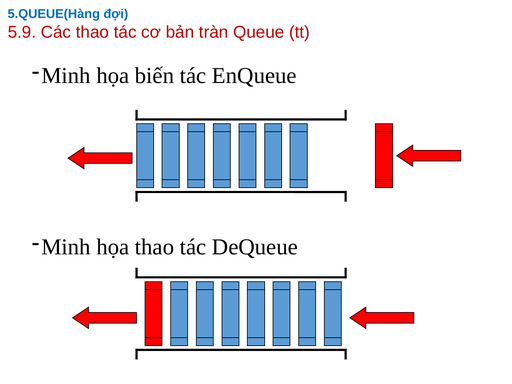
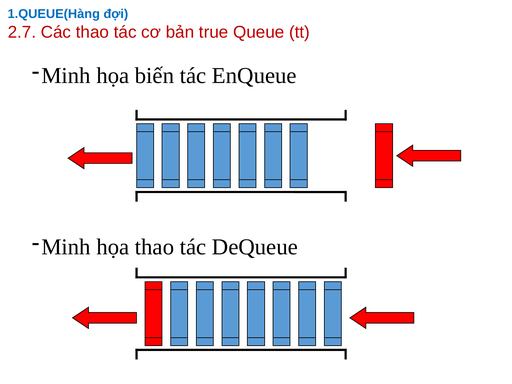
5.QUEUE(Hàng: 5.QUEUE(Hàng -> 1.QUEUE(Hàng (54, 14)
5.9: 5.9 -> 2.7 (22, 32)
tràn: tràn -> true (214, 32)
